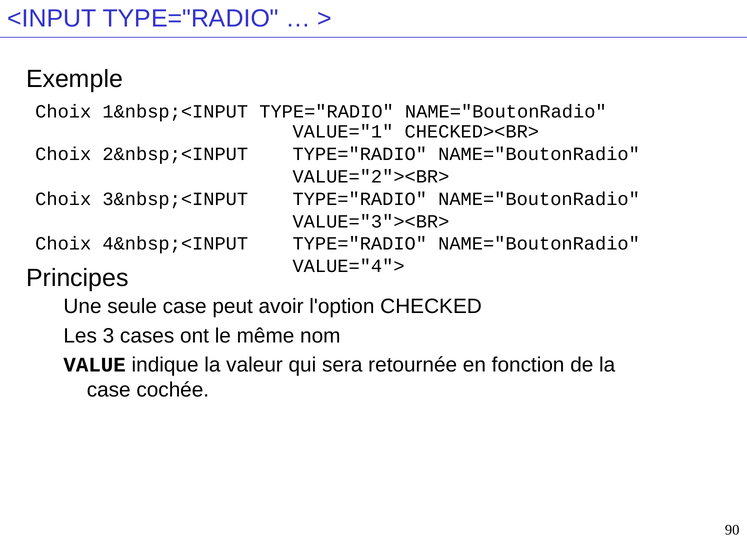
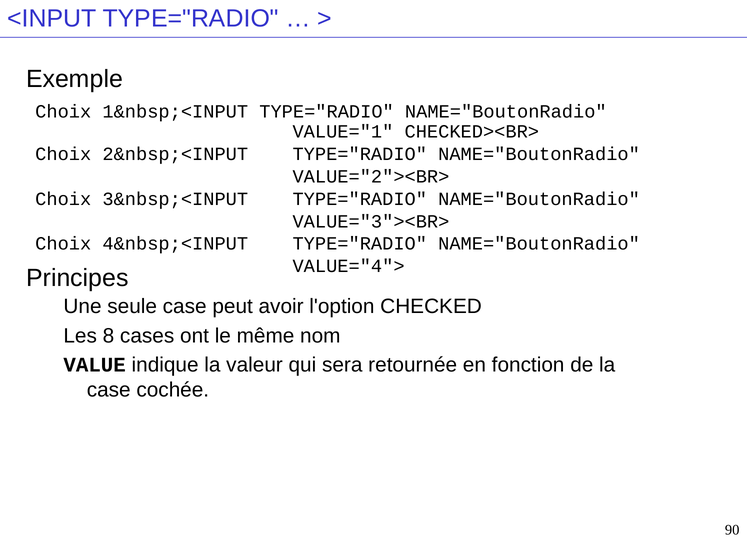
3: 3 -> 8 (108, 336)
